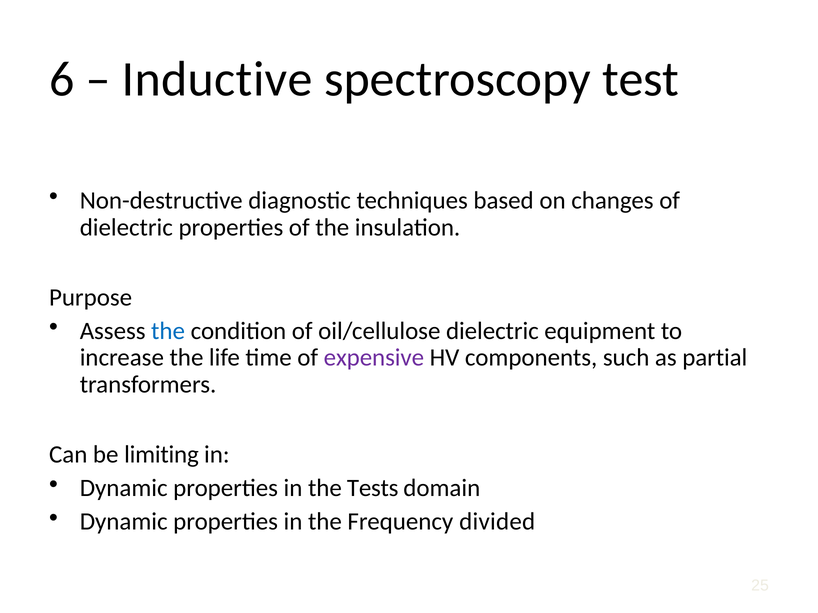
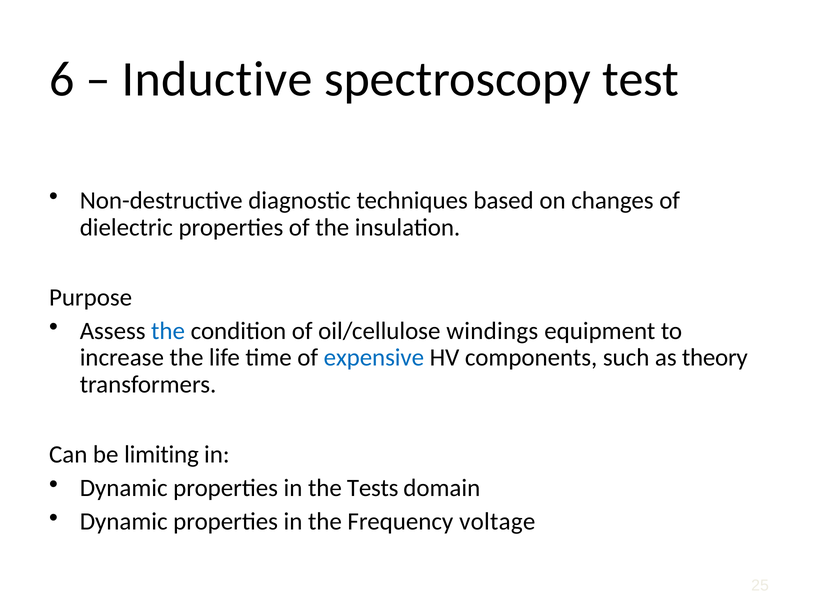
oil/cellulose dielectric: dielectric -> windings (492, 331)
expensive colour: purple -> blue (374, 358)
partial: partial -> theory (715, 358)
divided: divided -> voltage (497, 522)
